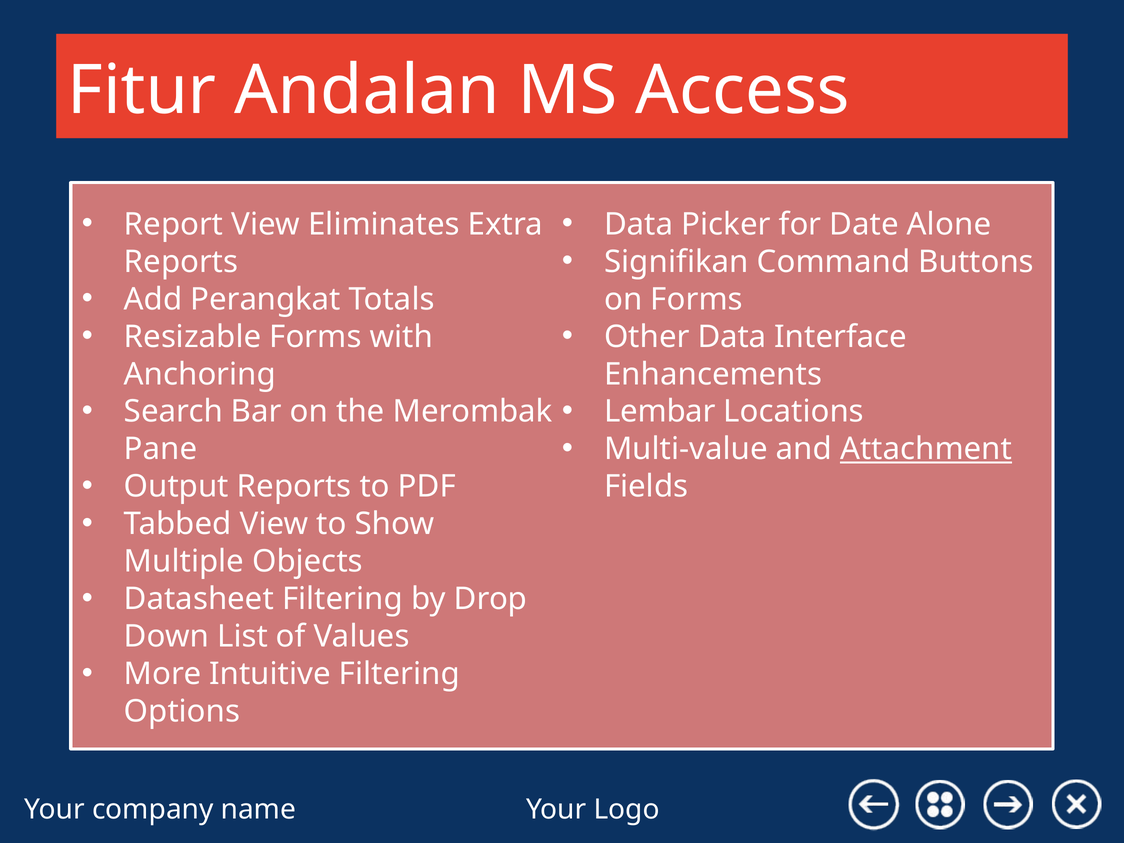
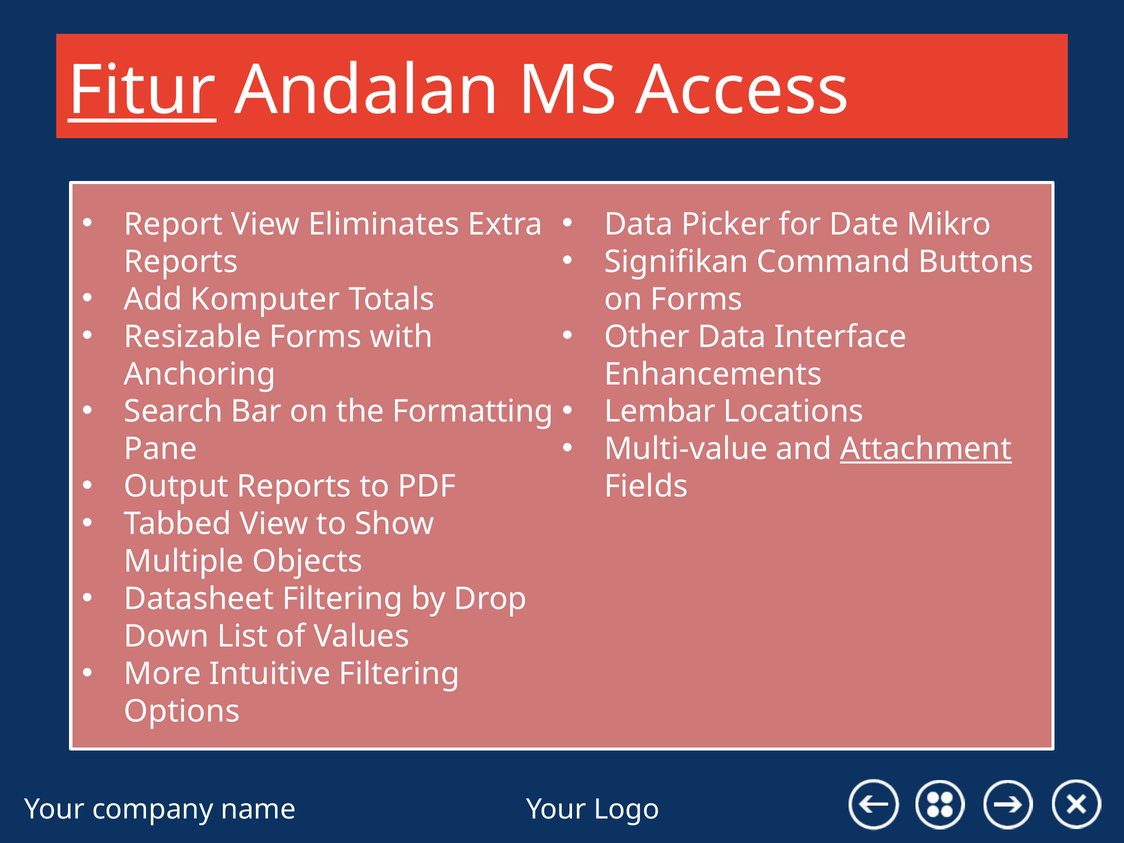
Fitur underline: none -> present (142, 91)
Alone: Alone -> Mikro (949, 224)
Perangkat: Perangkat -> Komputer (265, 299)
Merombak: Merombak -> Formatting (473, 412)
